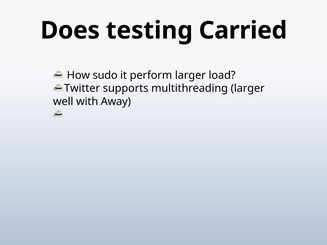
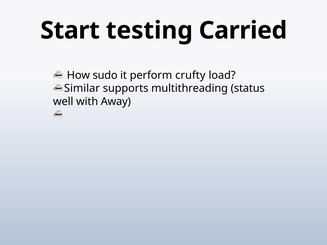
Does: Does -> Start (70, 30)
perform larger: larger -> crufty (190, 75)
Twitter: Twitter -> Similar (82, 88)
multithreading larger: larger -> status (248, 88)
